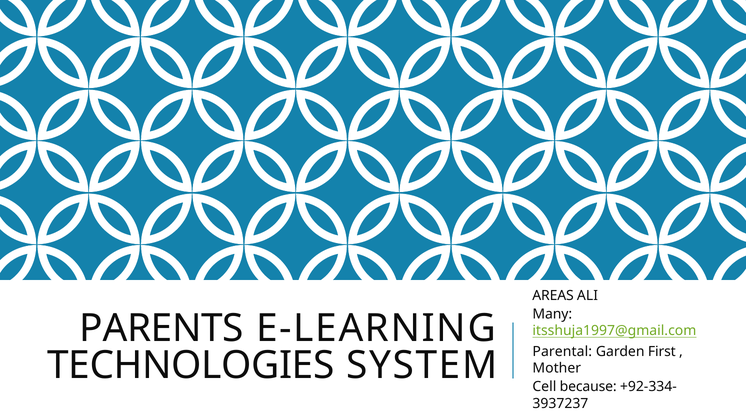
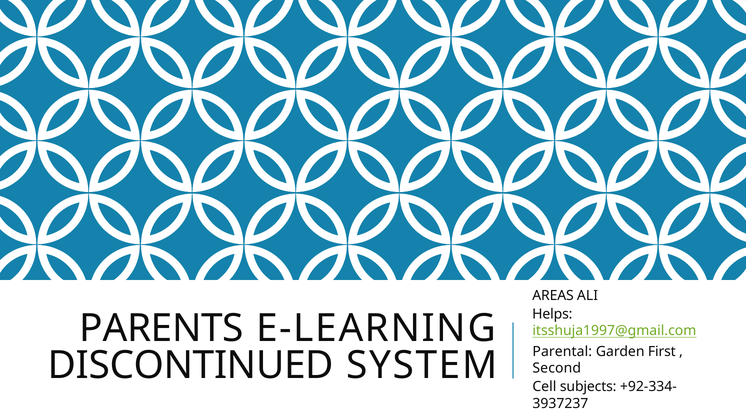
Many: Many -> Helps (552, 314)
TECHNOLOGIES: TECHNOLOGIES -> DISCONTINUED (191, 365)
Mother: Mother -> Second (557, 368)
because: because -> subjects (588, 386)
